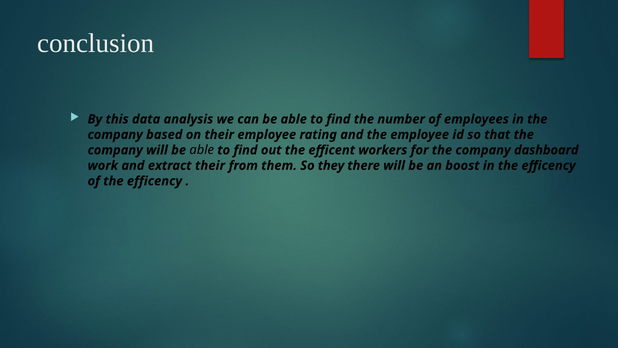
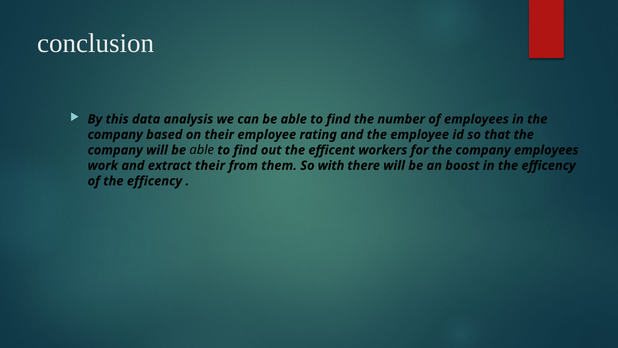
company dashboard: dashboard -> employees (546, 150)
they: they -> with (331, 165)
